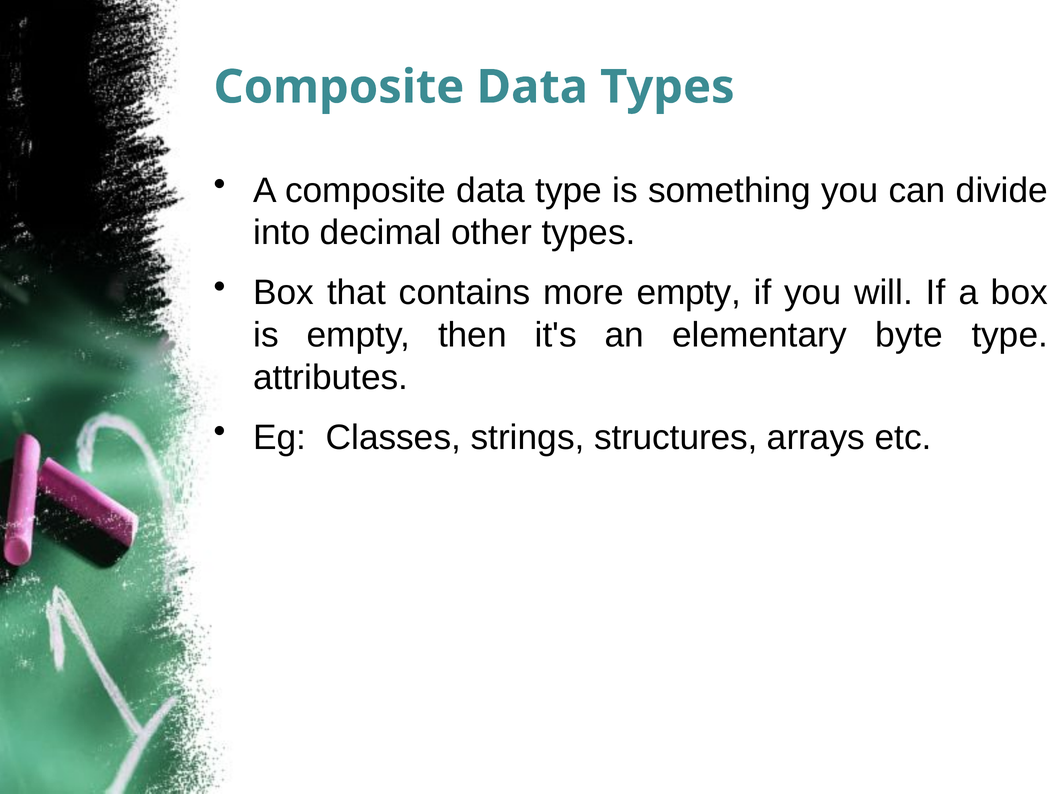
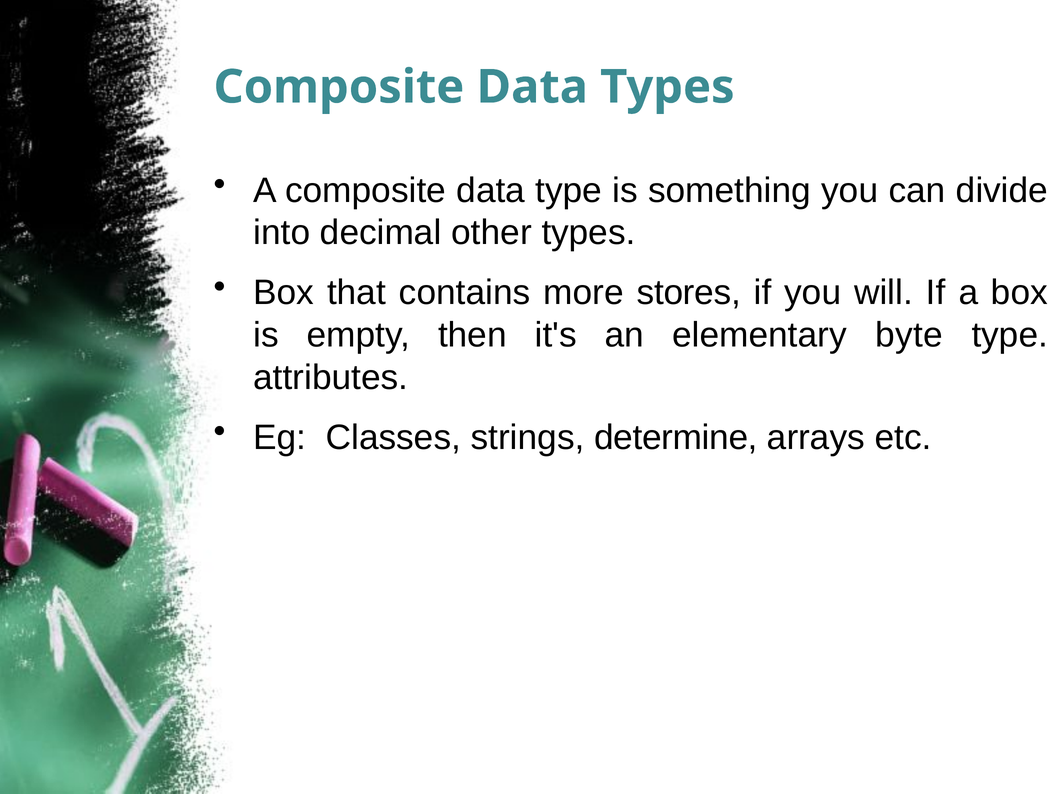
more empty: empty -> stores (689, 293)
structures: structures -> determine (676, 438)
